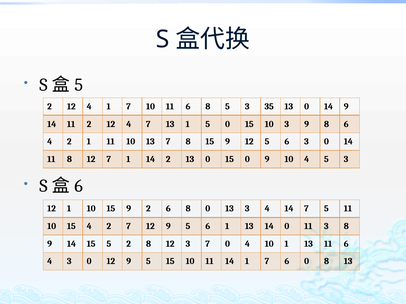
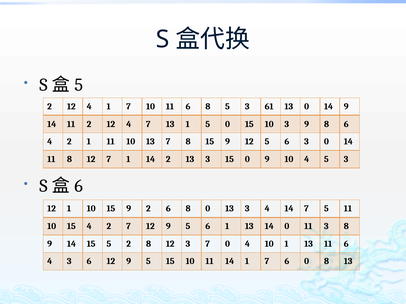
35: 35 -> 61 (269, 107)
2 13 0: 0 -> 3 (208, 159)
4 3 0: 0 -> 6 (89, 262)
